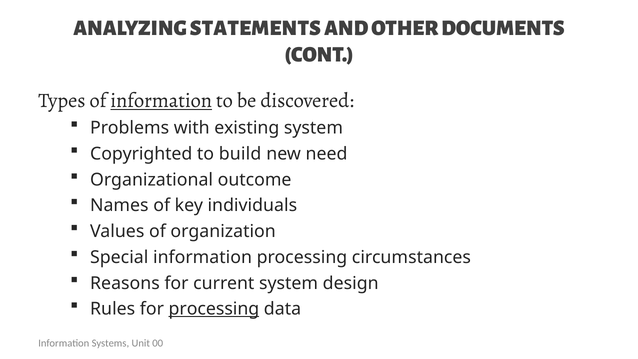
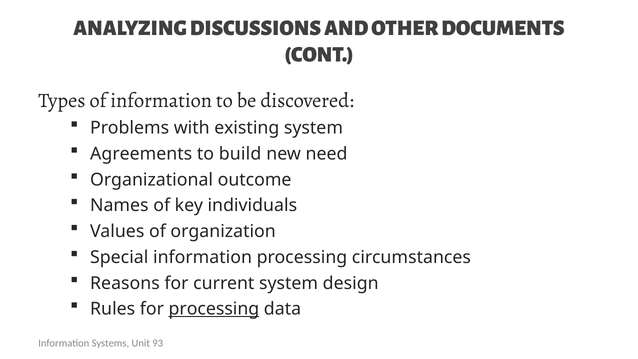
STATEMENTS: STATEMENTS -> DISCUSSIONS (255, 28)
information underline: present -> none (161, 101)
Copyrighted: Copyrighted -> Agreements (141, 154)
00: 00 -> 93 (158, 343)
